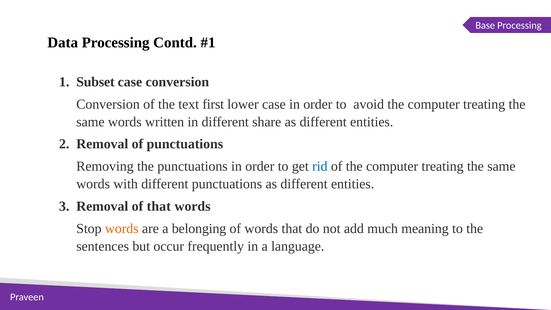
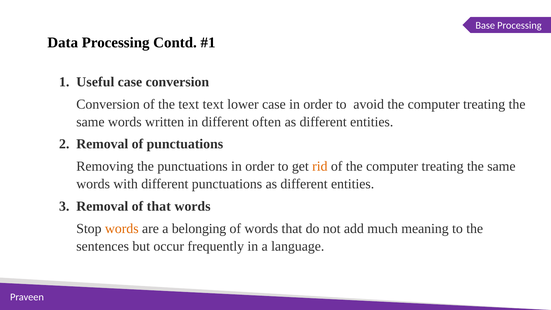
Subset: Subset -> Useful (95, 82)
text first: first -> text (213, 104)
share: share -> often (267, 122)
rid colour: blue -> orange (320, 166)
